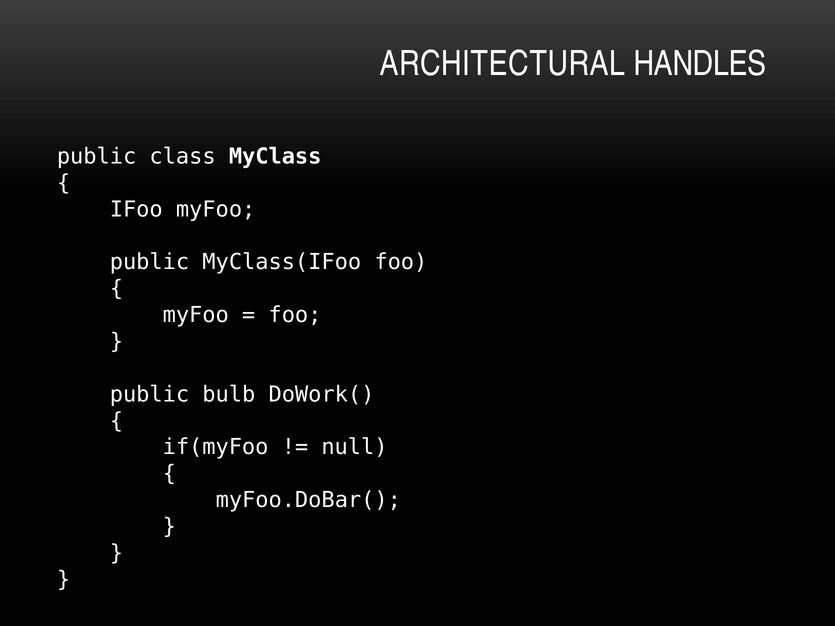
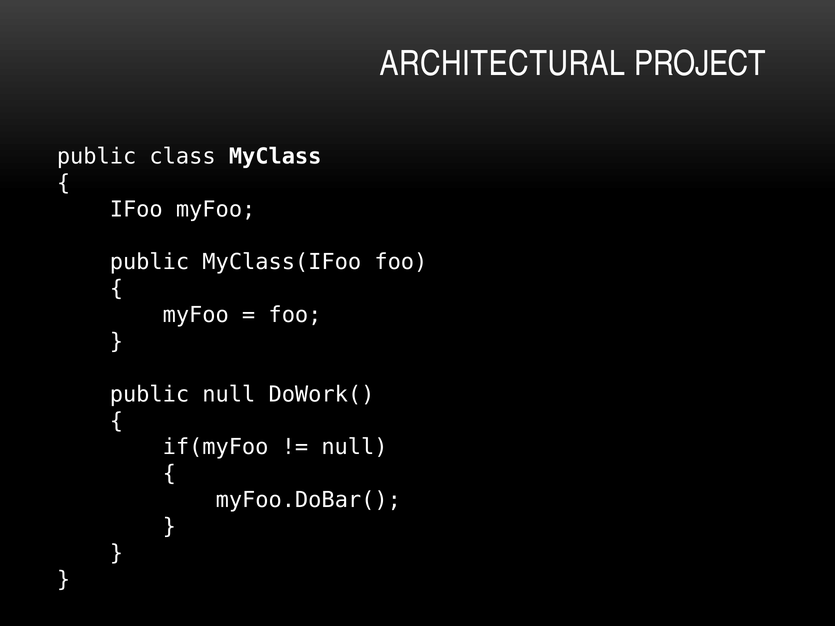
HANDLES: HANDLES -> PROJECT (700, 64)
public bulb: bulb -> null (229, 394)
